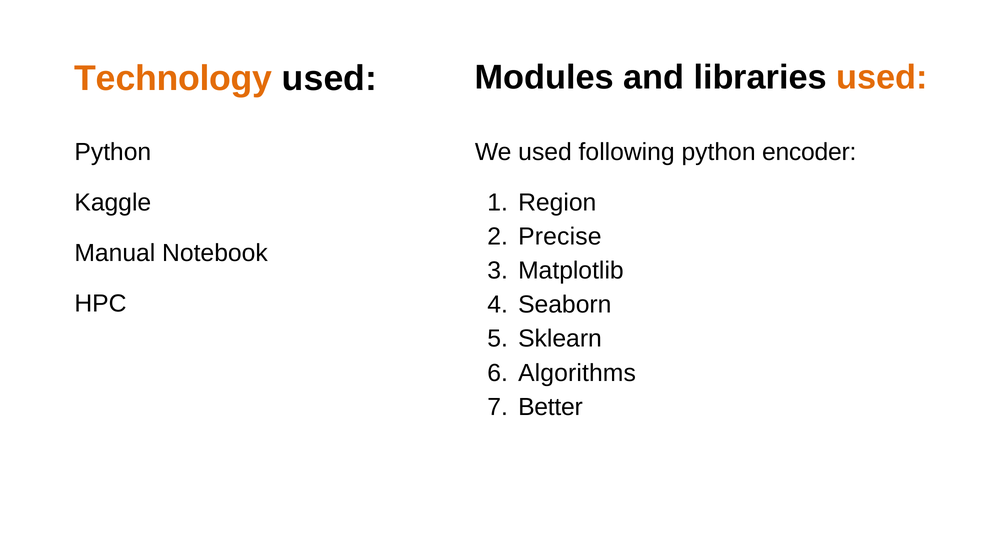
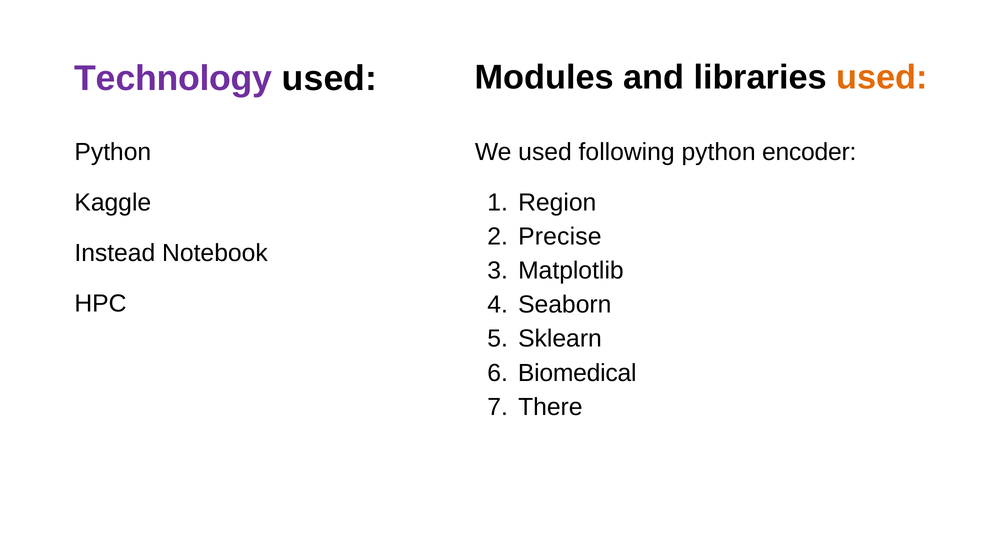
Technology colour: orange -> purple (173, 78)
Manual: Manual -> Instead (115, 253)
Algorithms: Algorithms -> Biomedical (577, 373)
Better: Better -> There (550, 407)
